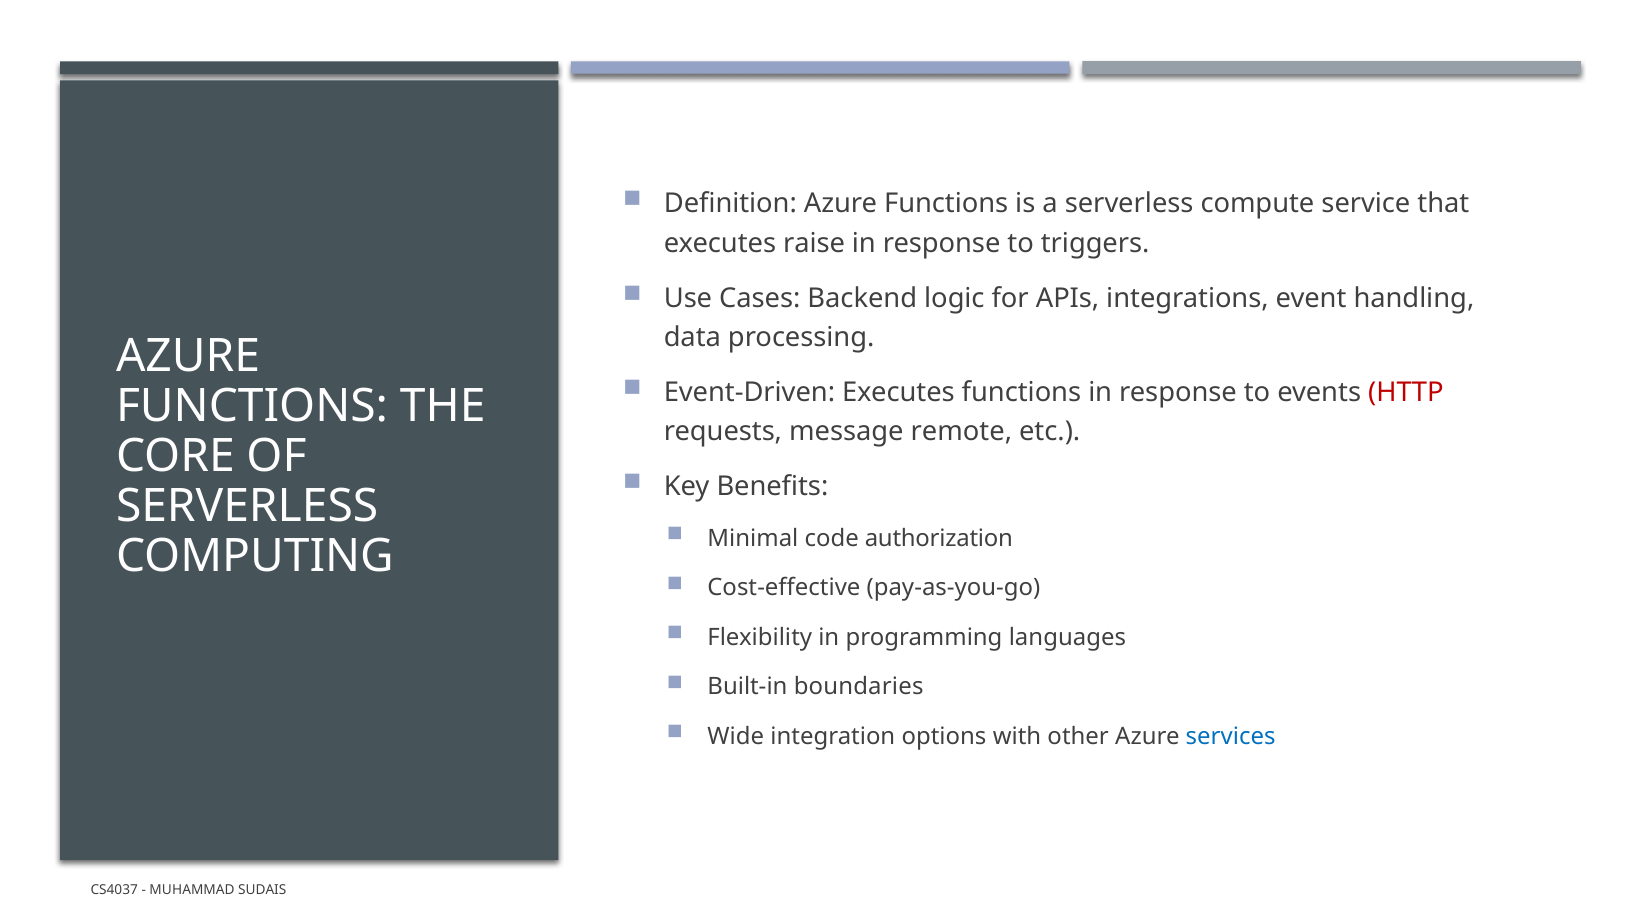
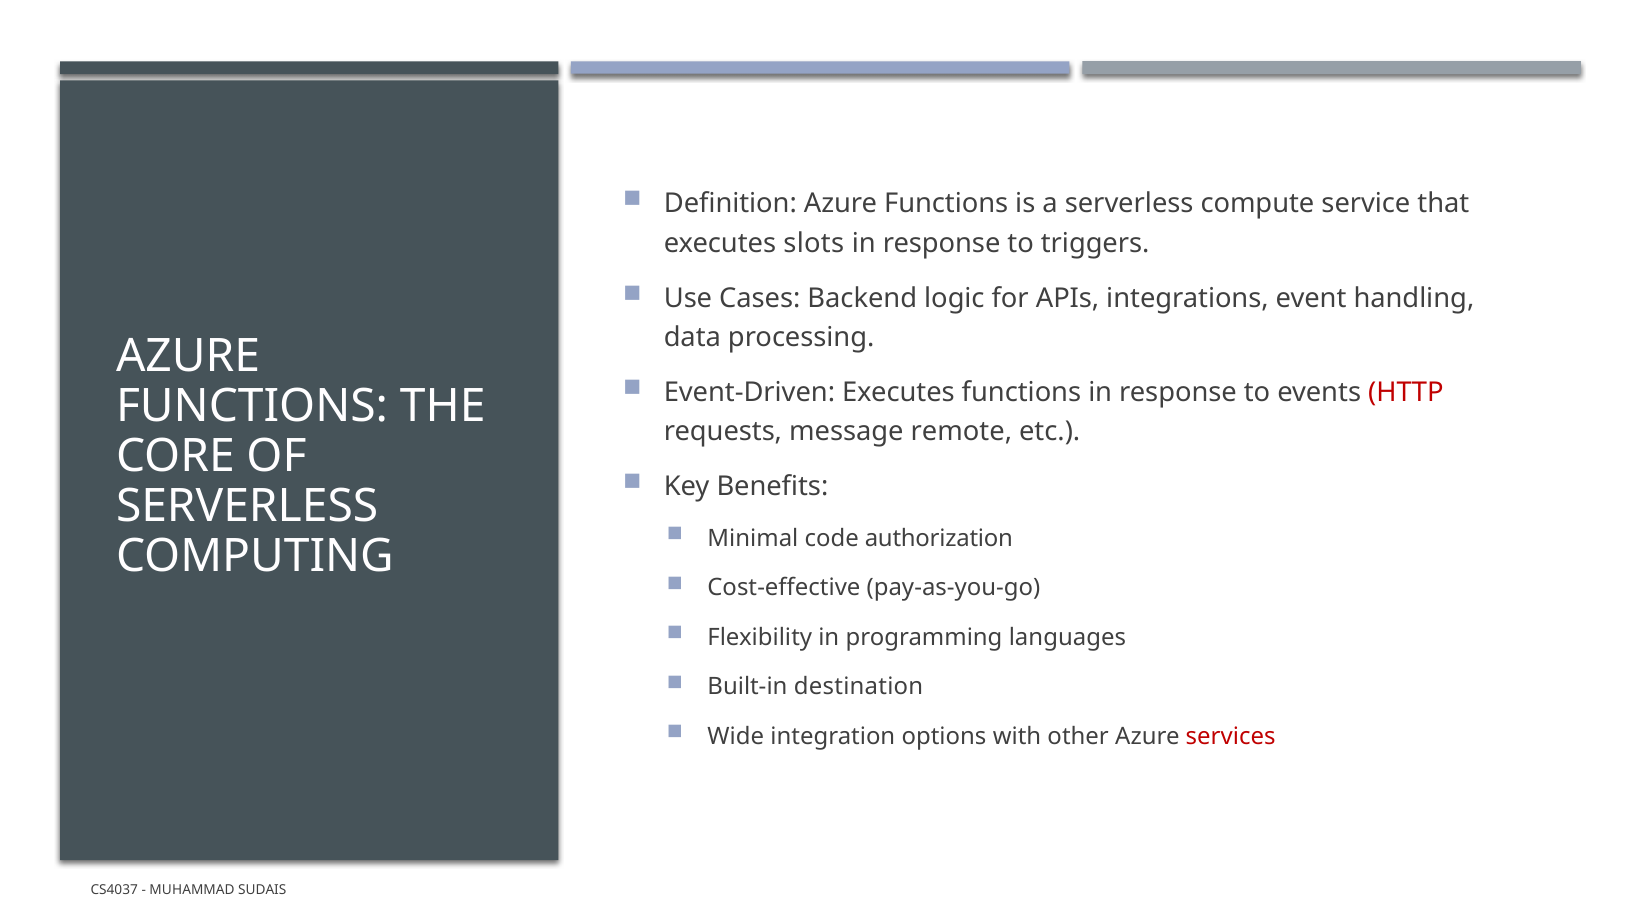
raise: raise -> slots (814, 243)
boundaries: boundaries -> destination (859, 687)
services colour: blue -> red (1231, 736)
